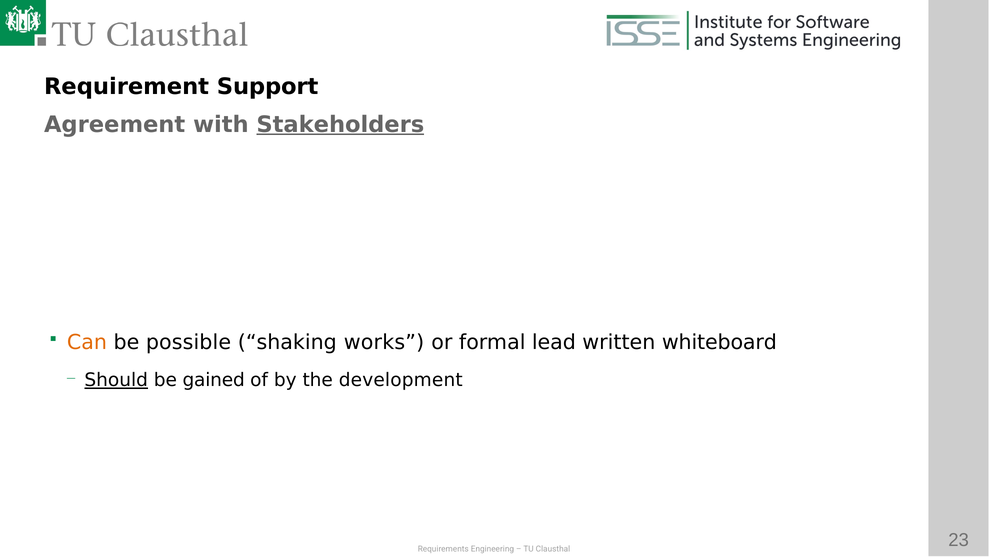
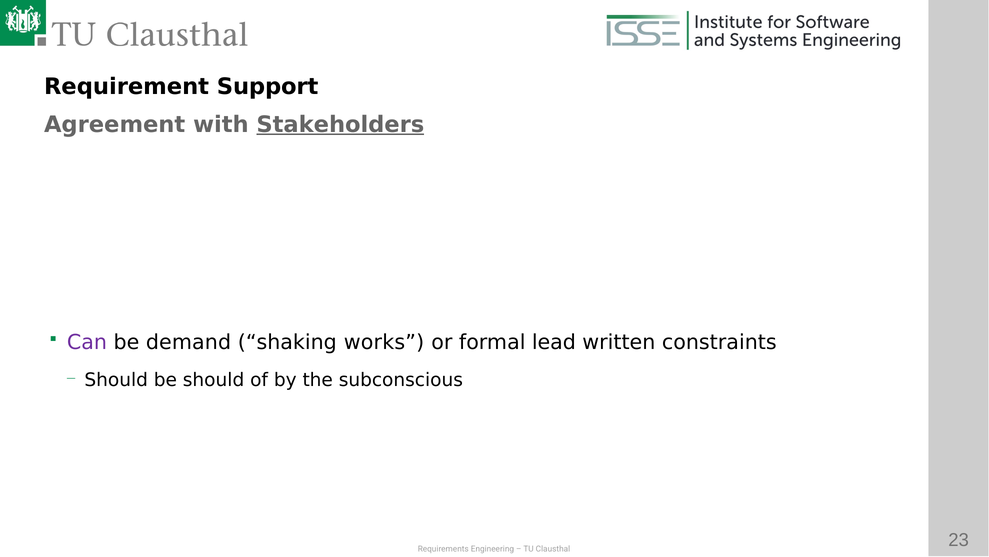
Can colour: orange -> purple (87, 342)
possible: possible -> demand (188, 342)
whiteboard: whiteboard -> constraints (719, 342)
Should underline: present -> none (116, 380)
be gained: gained -> should (214, 380)
development: development -> subconscious (401, 380)
